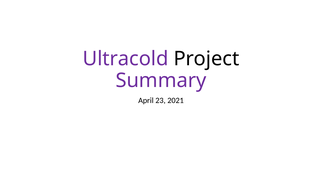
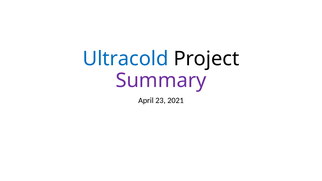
Ultracold colour: purple -> blue (126, 59)
